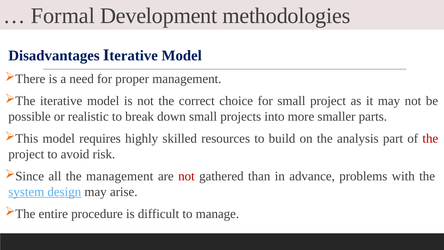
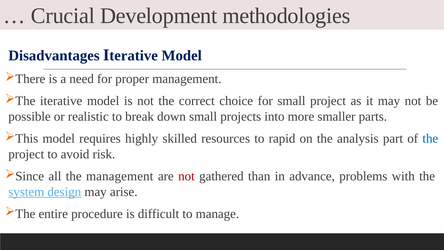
Formal: Formal -> Crucial (63, 16)
build: build -> rapid (282, 138)
the colour: red -> blue (430, 138)
